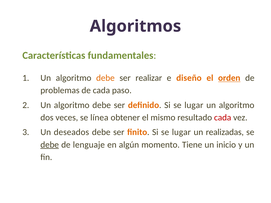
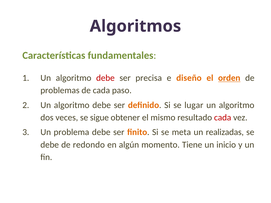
debe colour: orange -> red (105, 78)
realizar: realizar -> precisa (149, 78)
línea: línea -> sigue (99, 118)
deseados: deseados -> problema (71, 132)
finito Si se lugar: lugar -> meta (181, 132)
debe underline: present -> none (50, 145)
lenguaje: lenguaje -> redondo (89, 145)
